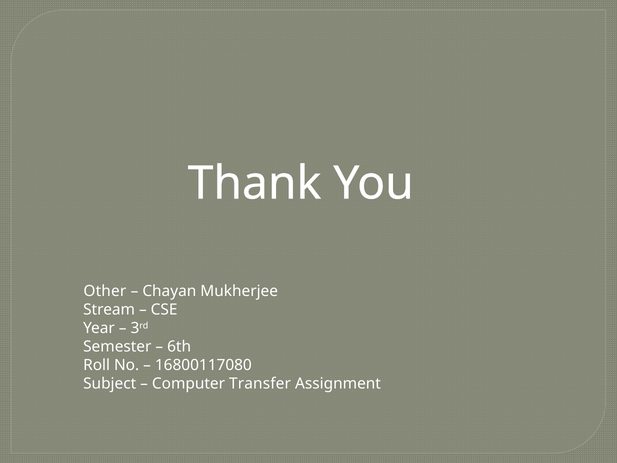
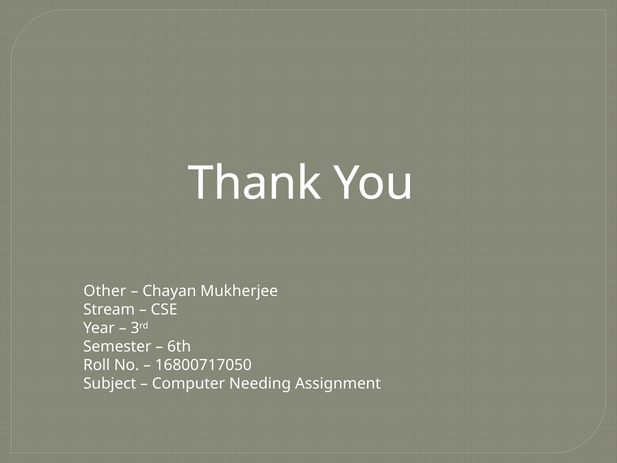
16800117080: 16800117080 -> 16800717050 (203, 365)
Transfer: Transfer -> Needing (260, 384)
